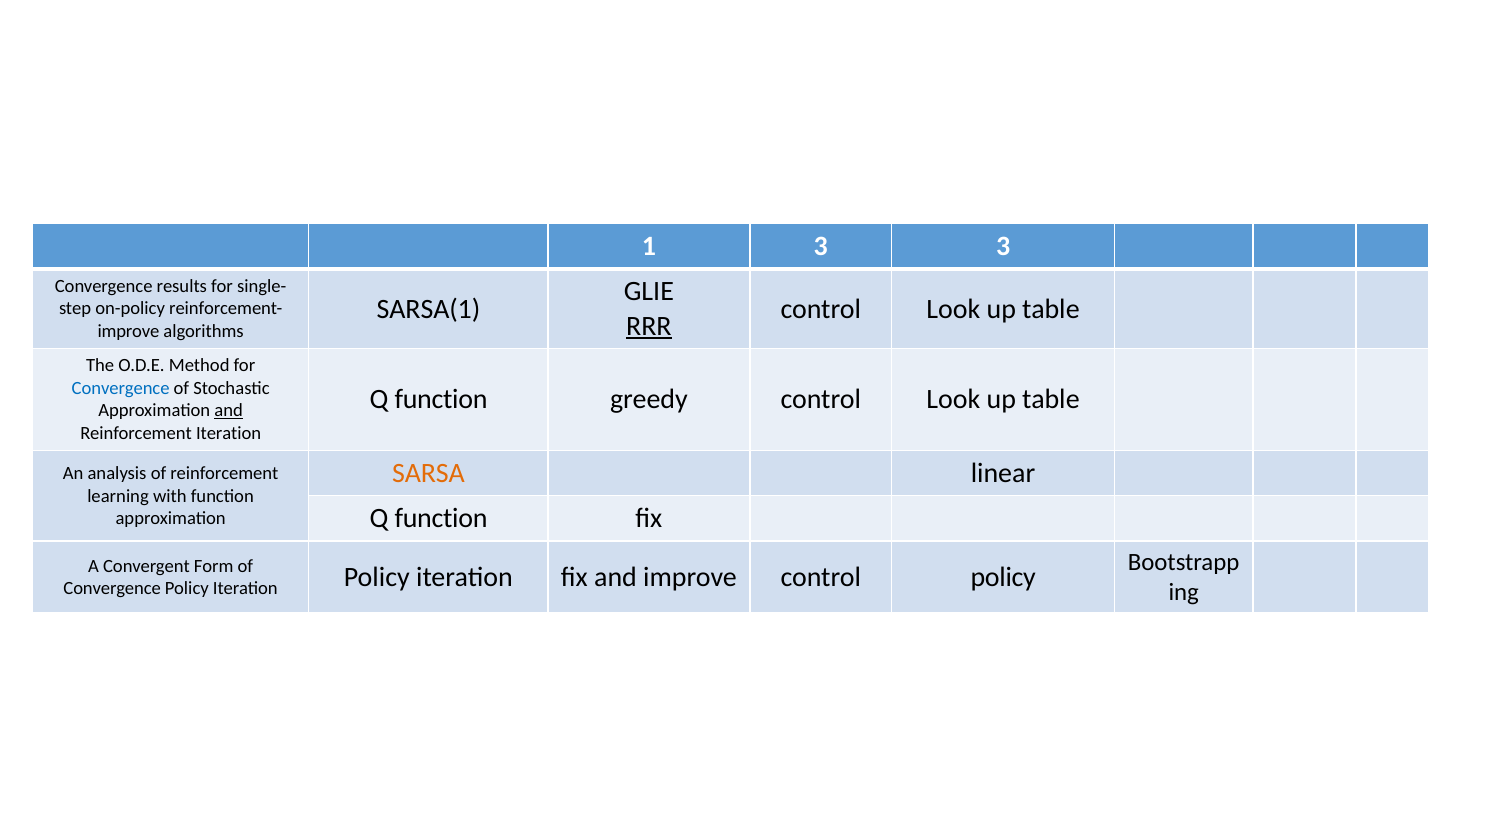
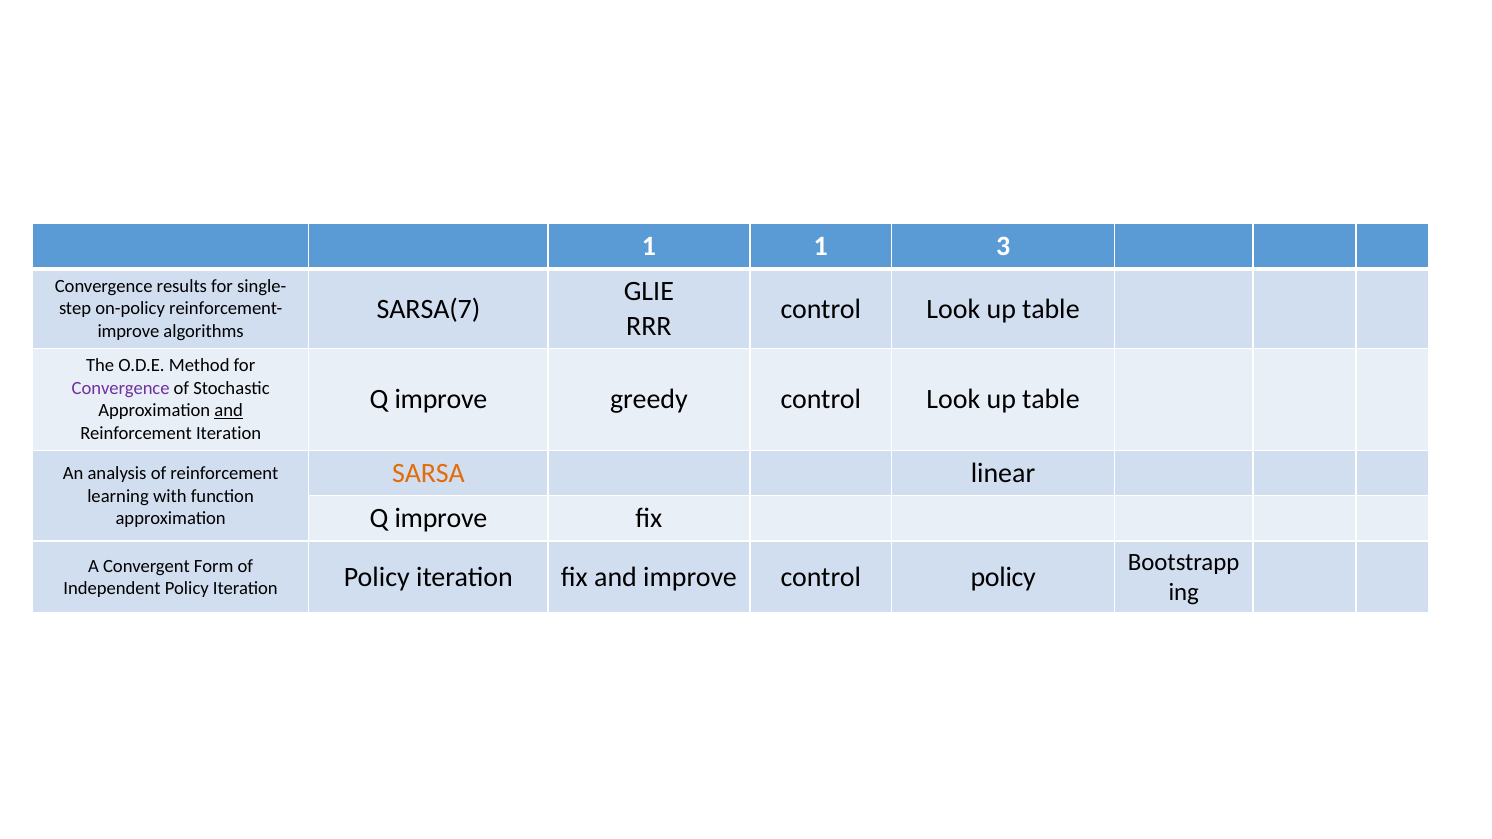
1 3: 3 -> 1 (821, 246)
SARSA(1: SARSA(1 -> SARSA(7 (428, 309)
RRR underline: present -> none (649, 326)
Convergence colour: blue -> purple (121, 388)
function: function -> improve (441, 400)
function: function -> improve (441, 519)
Convergence: Convergence -> Independent (112, 589)
